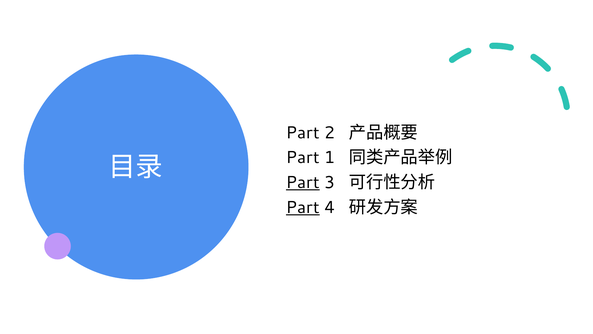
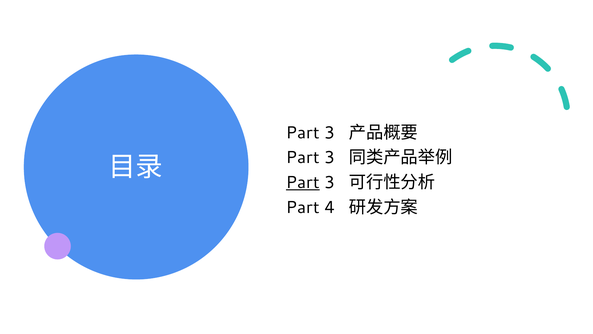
2: 2 -> 3 (330, 132)
1: 1 -> 3 (330, 157)
Part underline: present -> none (303, 207)
